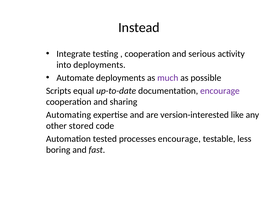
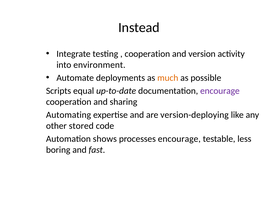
serious: serious -> version (202, 54)
into deployments: deployments -> environment (99, 65)
much colour: purple -> orange (168, 78)
version-interested: version-interested -> version-deploying (195, 115)
tested: tested -> shows (105, 139)
